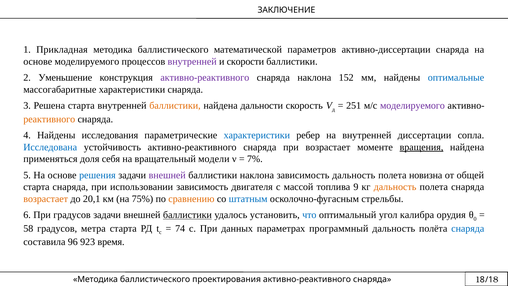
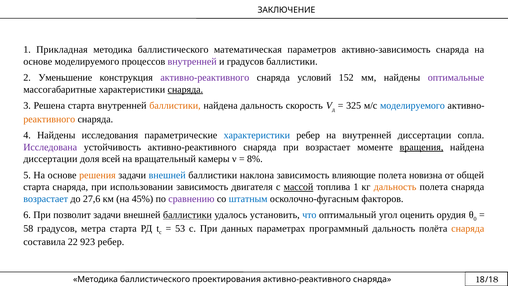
математической: математической -> математическая (248, 50)
активно-диссертации: активно-диссертации -> активно-зависимость (386, 50)
и скорости: скорости -> градусов (245, 61)
снаряда наклона: наклона -> условий (314, 78)
оптимальные colour: blue -> purple (456, 78)
снаряда underline: none -> present (185, 89)
найдена дальности: дальности -> дальность (262, 106)
251: 251 -> 325 (354, 106)
моделируемого colour: purple -> blue (412, 106)
Исследована colour: blue -> purple (50, 147)
применяться: применяться -> диссертации (50, 159)
себя: себя -> всей (111, 159)
модели: модели -> камеры (214, 159)
7%: 7% -> 8% (255, 159)
решения colour: blue -> orange (97, 175)
внешней colour: purple -> blue (167, 175)
зависимость дальность: дальность -> влияющие (354, 175)
массой underline: none -> present (298, 187)
топлива 9: 9 -> 1 (356, 187)
возрастает colour: orange -> blue (46, 199)
20,1: 20,1 -> 27,6 (92, 199)
75%: 75% -> 45% (142, 199)
сравнению colour: orange -> purple (191, 199)
стрельбы: стрельбы -> факторов (382, 199)
При градусов: градусов -> позволит (72, 215)
калибра: калибра -> оценить (417, 215)
74: 74 -> 53 (180, 228)
снаряда colour: blue -> orange (468, 228)
96: 96 -> 22 (73, 242)
923 время: время -> ребер (111, 242)
